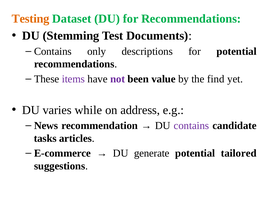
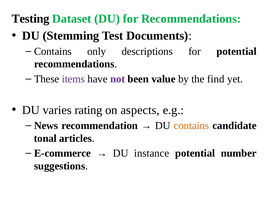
Testing colour: orange -> black (31, 19)
while: while -> rating (89, 110)
address: address -> aspects (140, 110)
contains colour: purple -> orange (191, 126)
tasks: tasks -> tonal (45, 138)
generate: generate -> instance (152, 153)
tailored: tailored -> number (239, 153)
